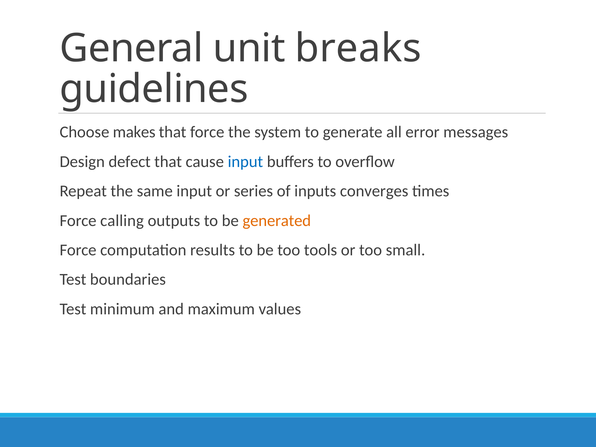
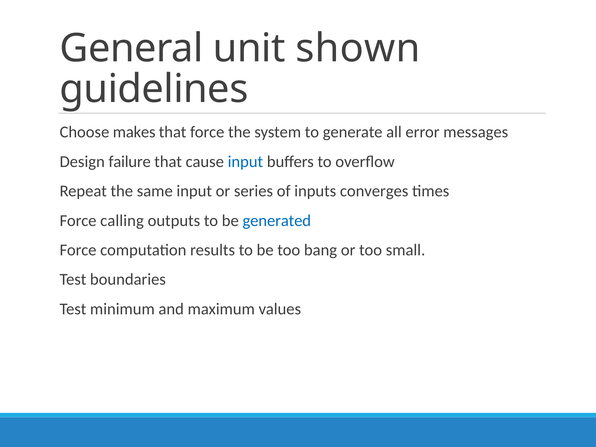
breaks: breaks -> shown (358, 49)
defect: defect -> failure (130, 162)
generated colour: orange -> blue (277, 221)
tools: tools -> bang (321, 250)
